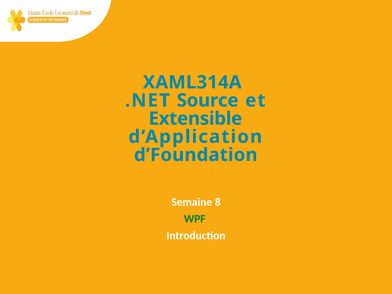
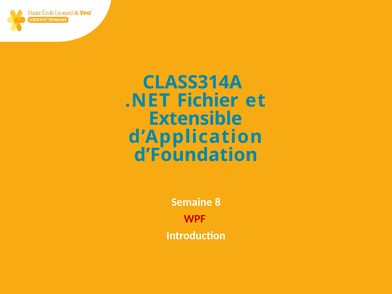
XAML314A: XAML314A -> CLASS314A (192, 82)
Source: Source -> Fichier (208, 100)
WPF colour: green -> red (195, 219)
